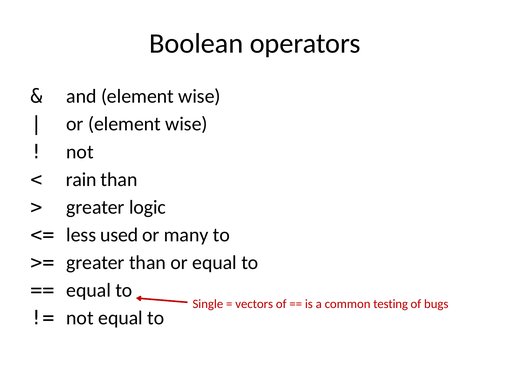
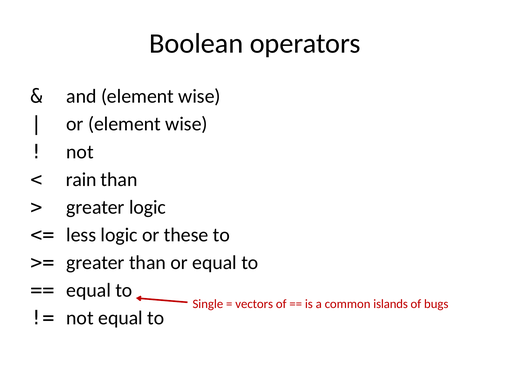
less used: used -> logic (119, 235)
many: many -> these (186, 235)
testing: testing -> islands (391, 304)
